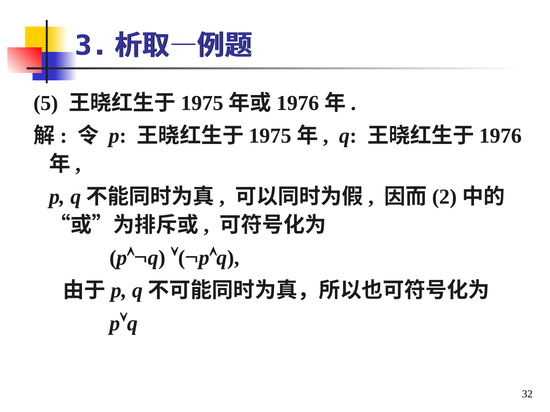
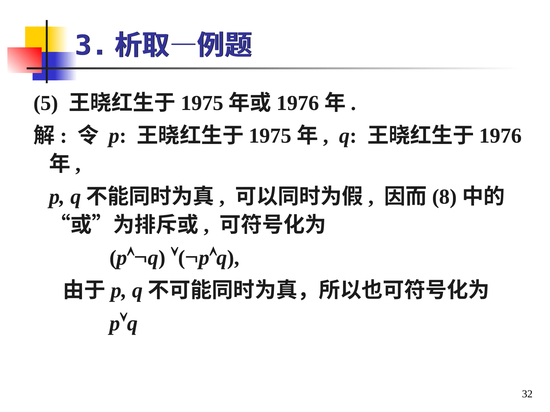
2: 2 -> 8 (445, 197)
